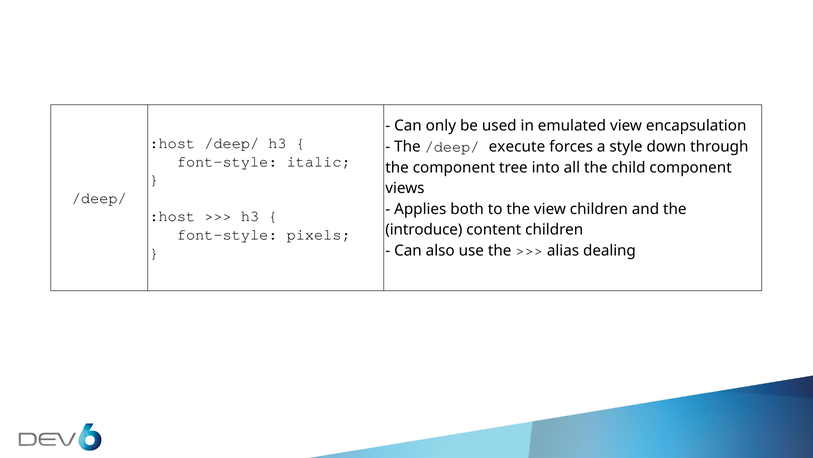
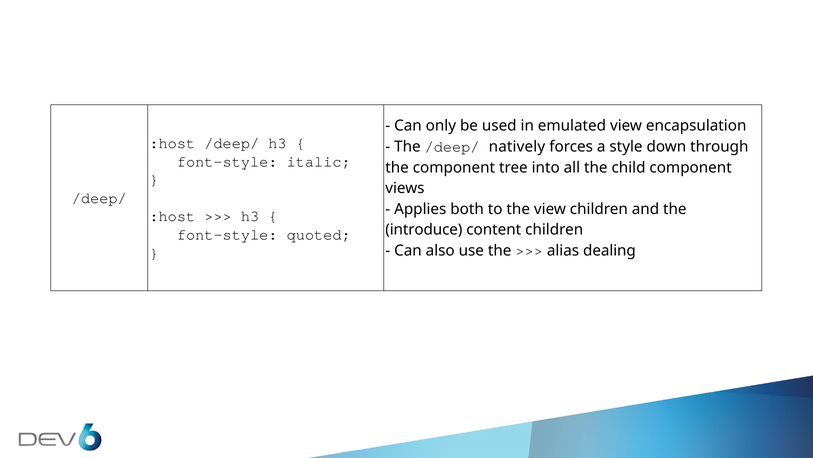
execute: execute -> natively (517, 146)
pixels: pixels -> quoted (319, 234)
